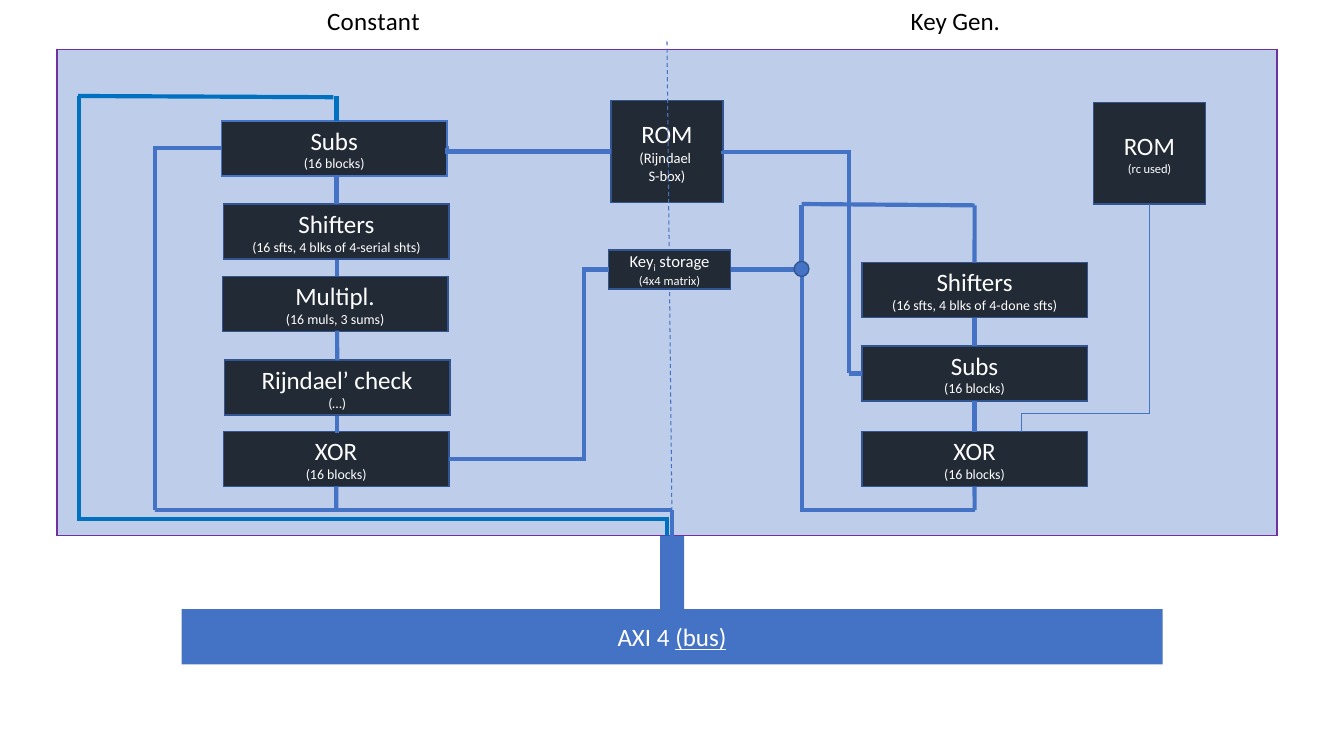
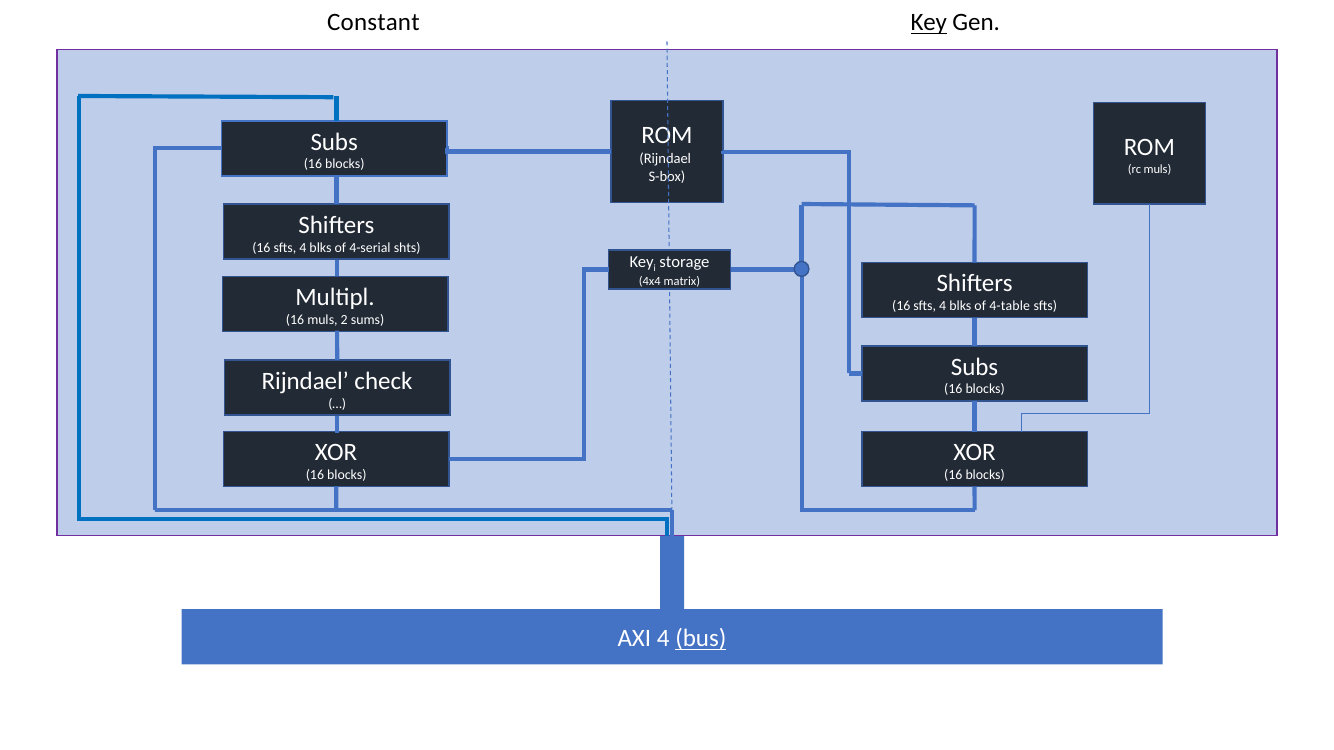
Key underline: none -> present (929, 23)
rc used: used -> muls (1157, 169)
4-done: 4-done -> 4-table (1010, 306)
3: 3 -> 2 (344, 320)
